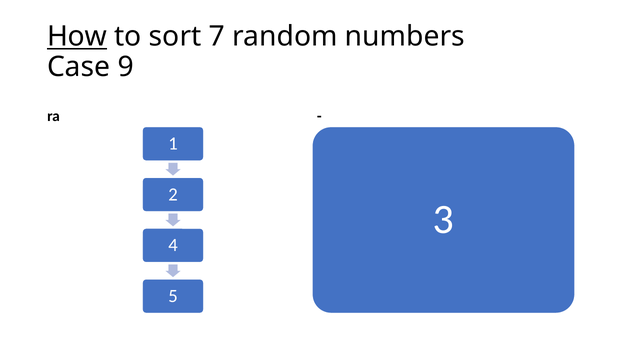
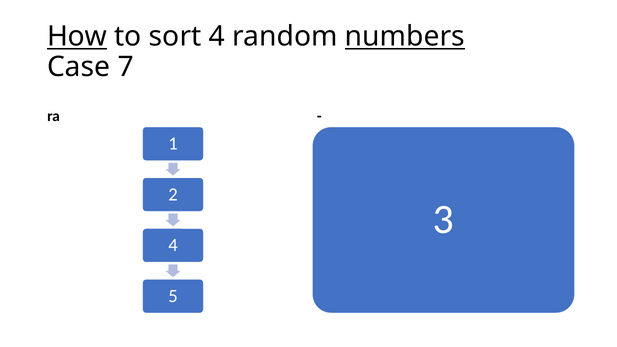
sort 7: 7 -> 4 (217, 37)
numbers underline: none -> present (405, 37)
9: 9 -> 7 (126, 67)
